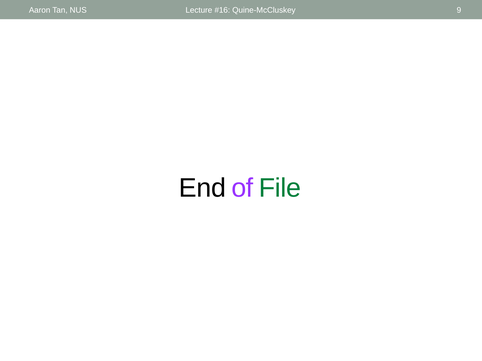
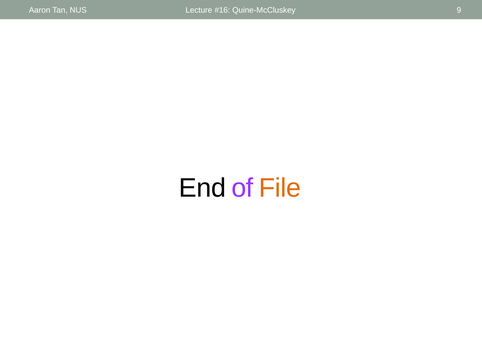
File colour: green -> orange (280, 188)
